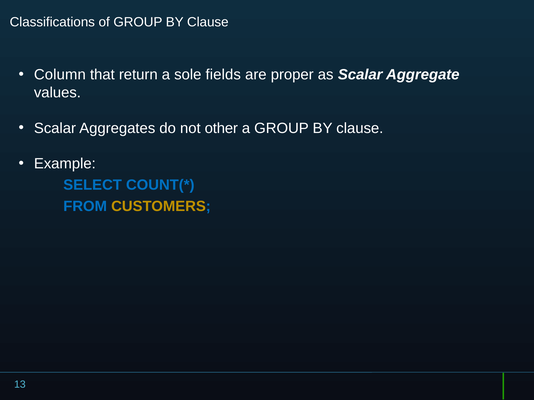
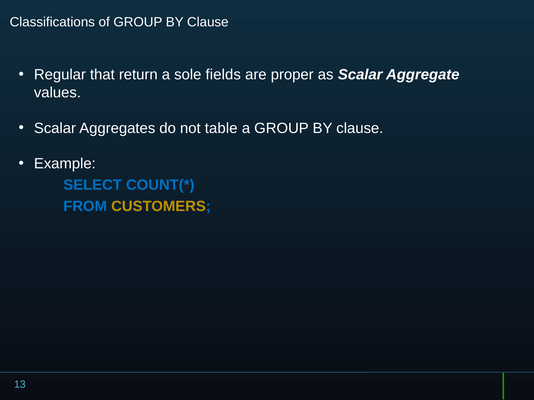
Column: Column -> Regular (60, 75)
other: other -> table (221, 128)
